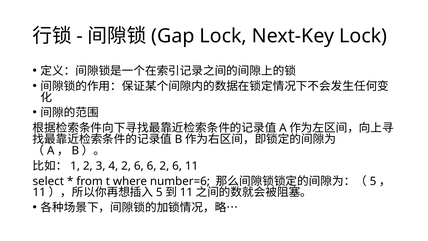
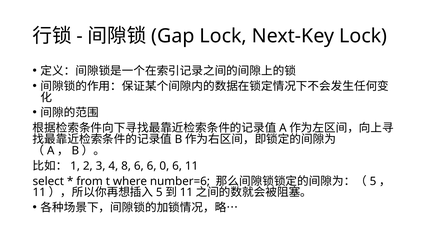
4 2: 2 -> 8 (126, 166)
6 2: 2 -> 0 (164, 166)
